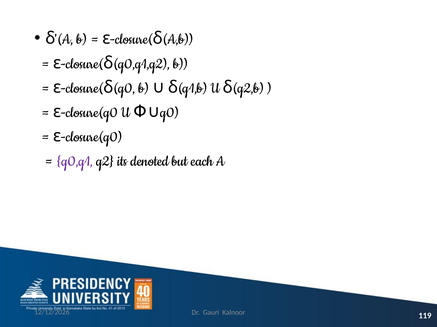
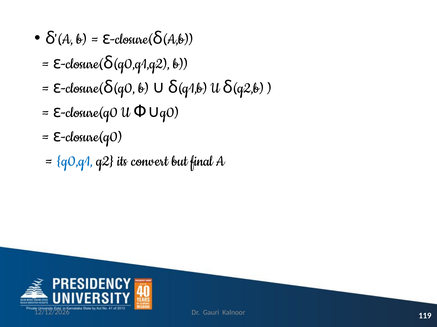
q0,q1 colour: purple -> blue (75, 161)
denoted: denoted -> convert (150, 161)
each: each -> final (202, 161)
